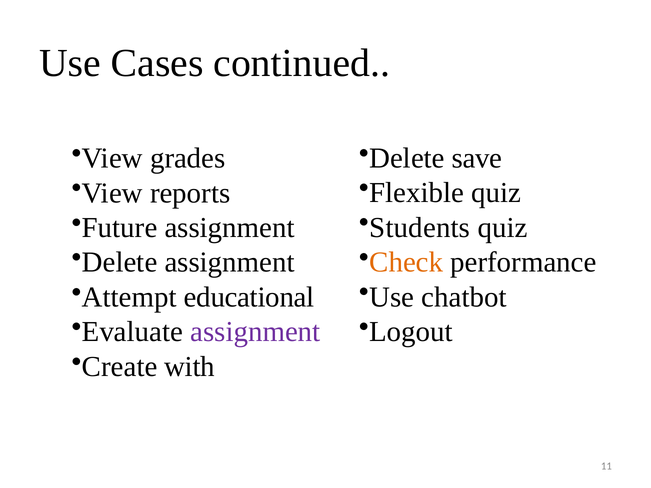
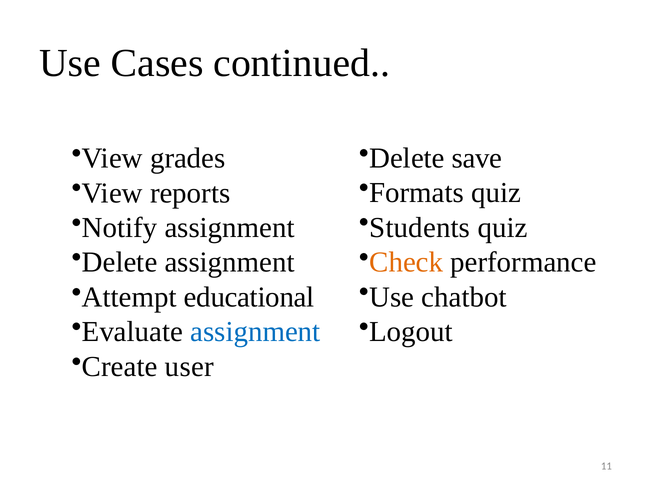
Flexible: Flexible -> Formats (417, 193)
Future: Future -> Notify (120, 228)
assignment colour: purple -> blue (255, 332)
with: with -> user (189, 367)
